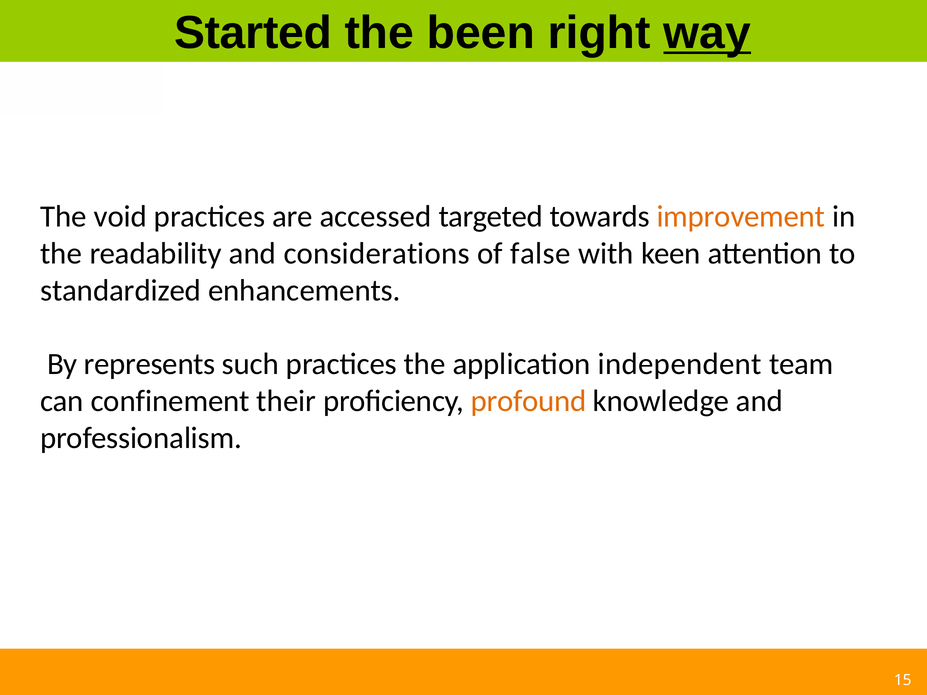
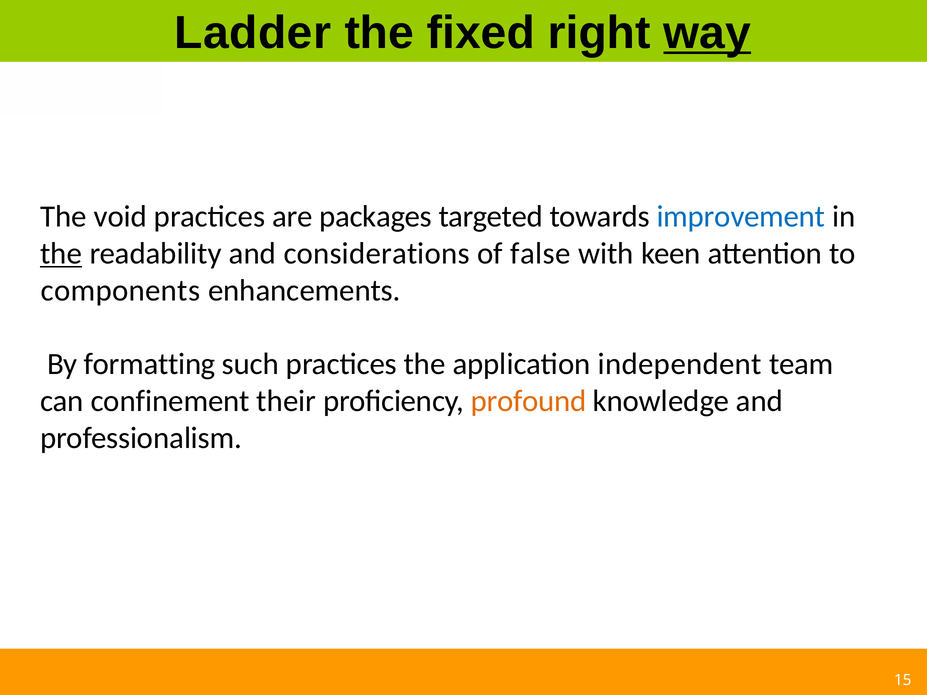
Started: Started -> Ladder (253, 33)
been: been -> fixed (481, 33)
accessed: accessed -> packages (376, 216)
improvement colour: orange -> blue (741, 216)
the underline: none -> present (61, 254)
standardized: standardized -> components (120, 291)
represents: represents -> formatting (150, 364)
